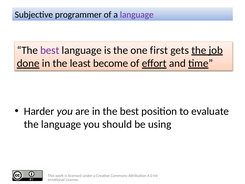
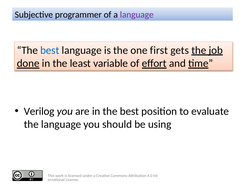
best colour: purple -> blue (50, 50)
become: become -> variable (111, 63)
Harder: Harder -> Verilog (39, 111)
